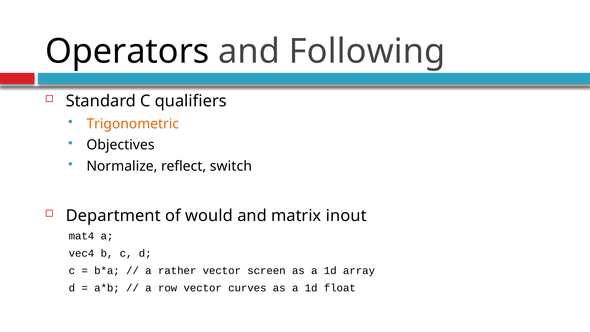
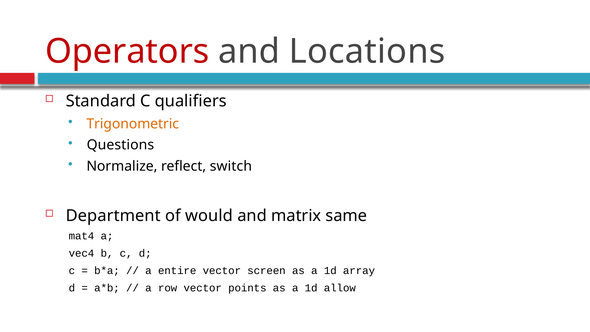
Operators colour: black -> red (127, 51)
Following: Following -> Locations (367, 51)
Objectives: Objectives -> Questions (120, 145)
inout: inout -> same (346, 216)
rather: rather -> entire (177, 271)
curves: curves -> points (247, 288)
float: float -> allow (340, 288)
